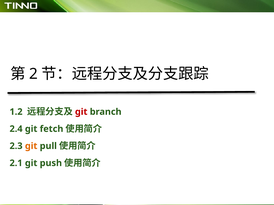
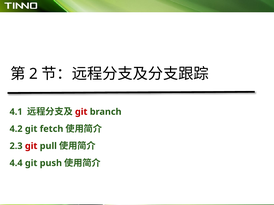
1.2: 1.2 -> 4.1 (16, 112)
2.4: 2.4 -> 4.2 (16, 129)
git colour: orange -> red (31, 146)
2.1: 2.1 -> 4.4 (16, 163)
